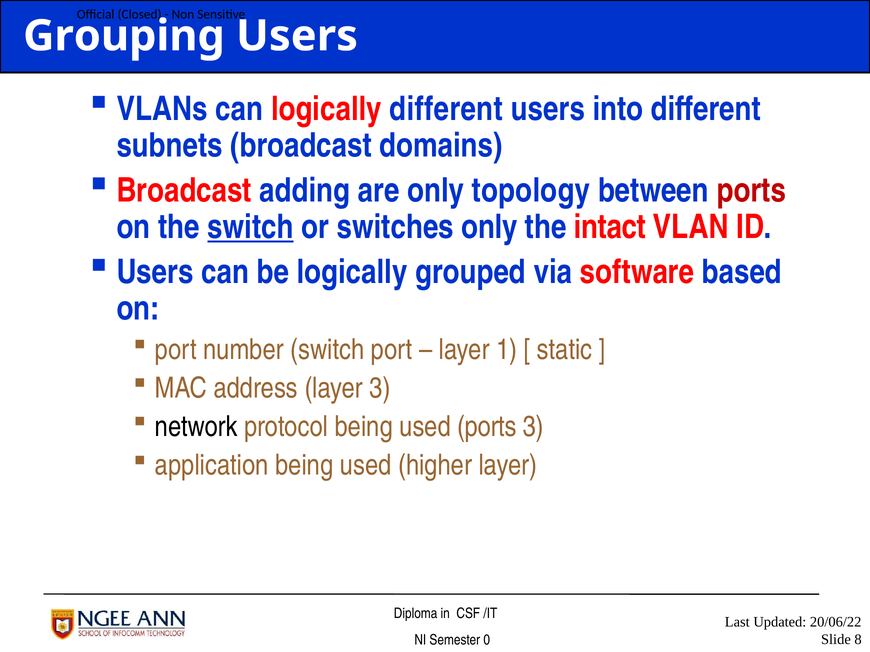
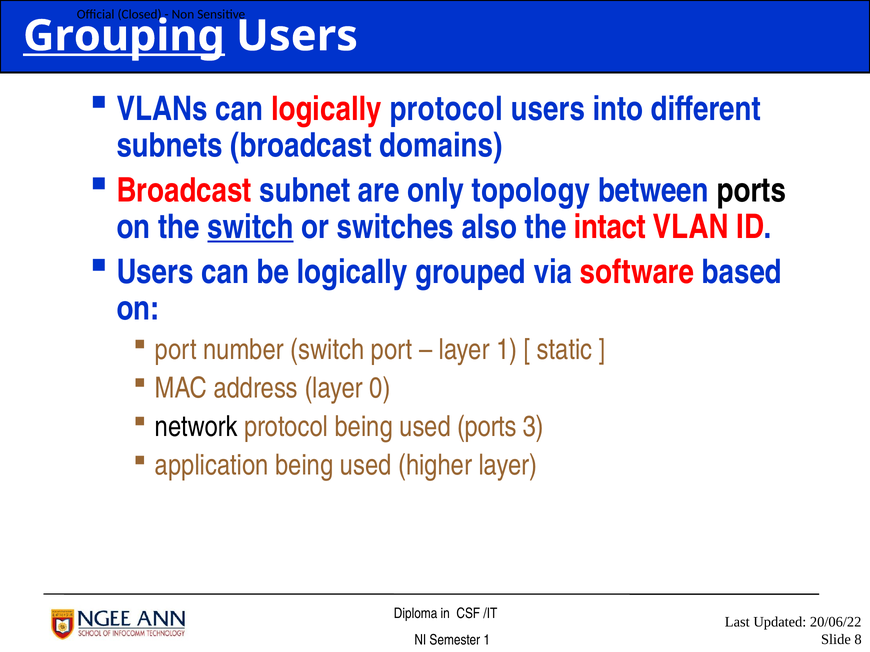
Grouping underline: none -> present (124, 36)
logically different: different -> protocol (446, 109)
adding: adding -> subnet (305, 191)
ports colour: red -> black (751, 191)
switches only: only -> also (489, 227)
layer 3: 3 -> 0 (380, 388)
0: 0 -> 1 (487, 640)
